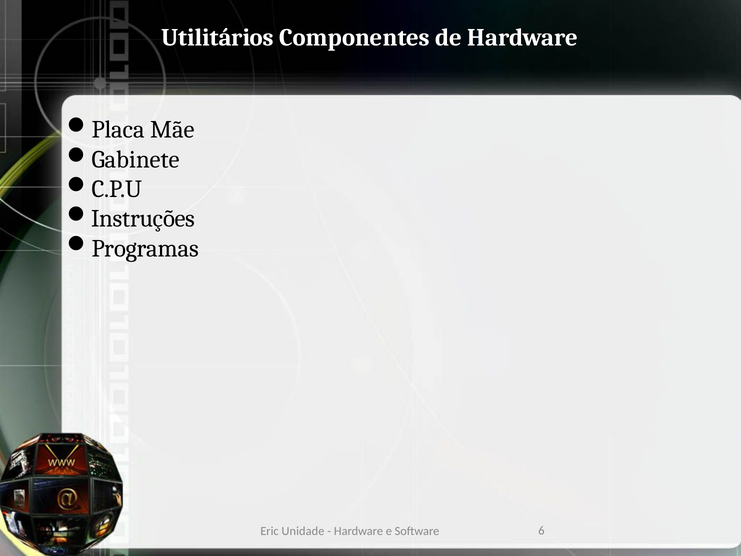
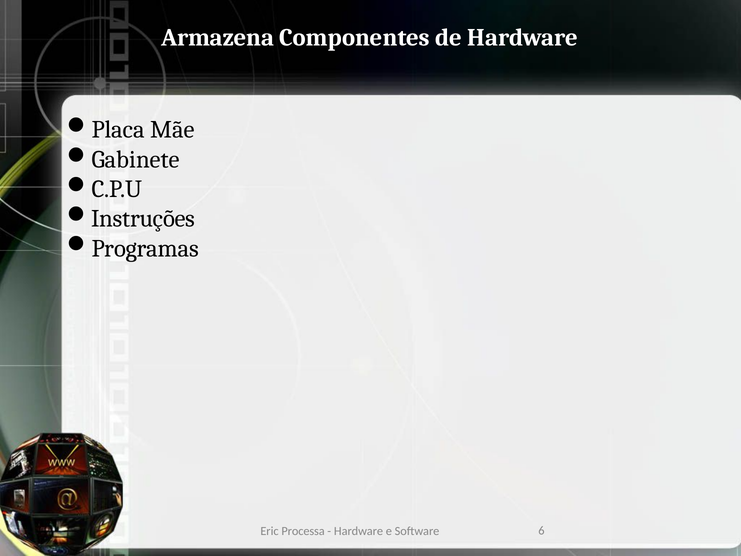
Utilitários: Utilitários -> Armazena (218, 37)
Unidade: Unidade -> Processa (303, 531)
